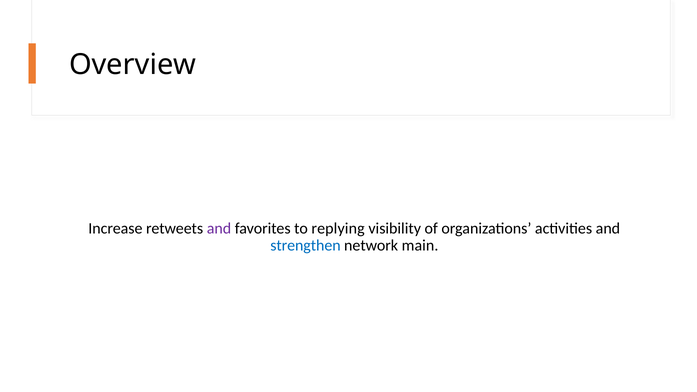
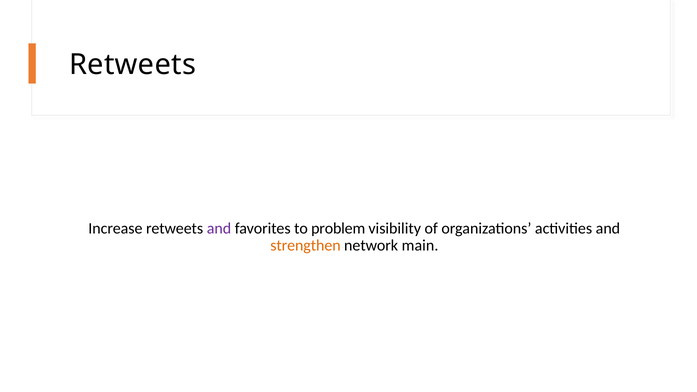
Overview: Overview -> Retweets (133, 65)
replying: replying -> problem (338, 228)
strengthen colour: blue -> orange (305, 246)
